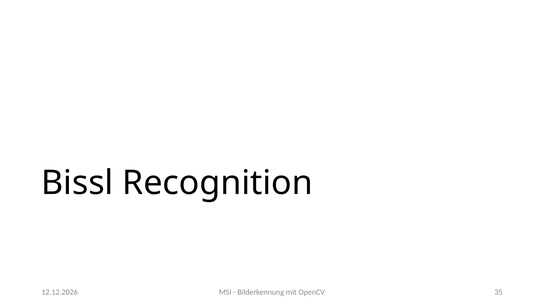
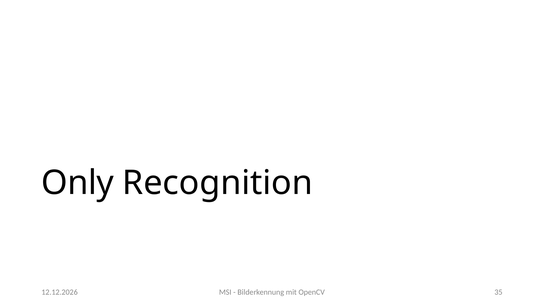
Bissl: Bissl -> Only (77, 183)
